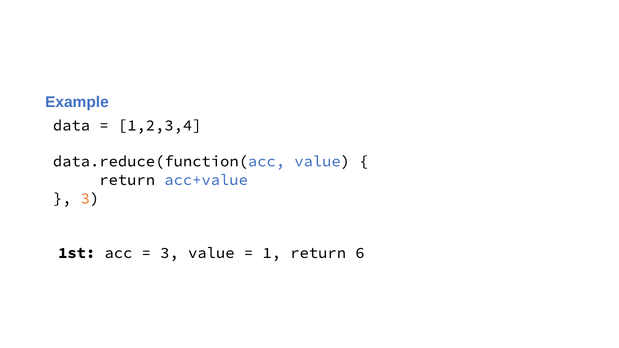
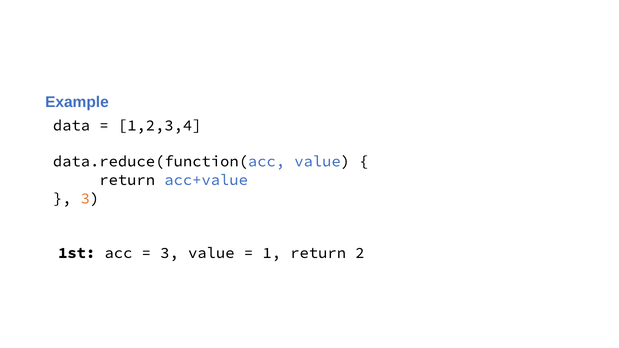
6: 6 -> 2 (360, 253)
